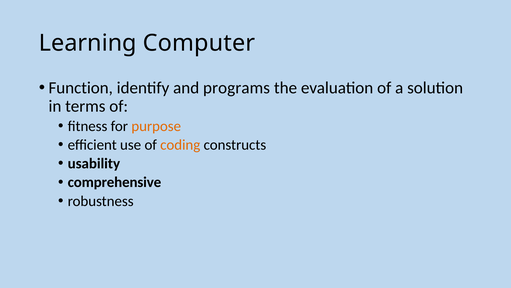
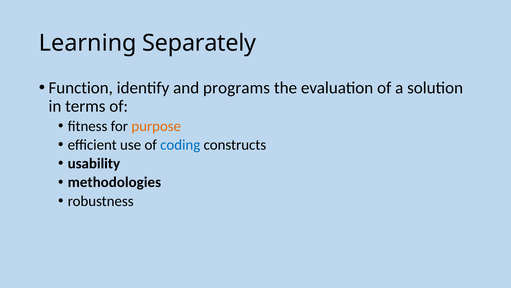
Computer: Computer -> Separately (199, 43)
coding colour: orange -> blue (180, 145)
comprehensive: comprehensive -> methodologies (114, 182)
